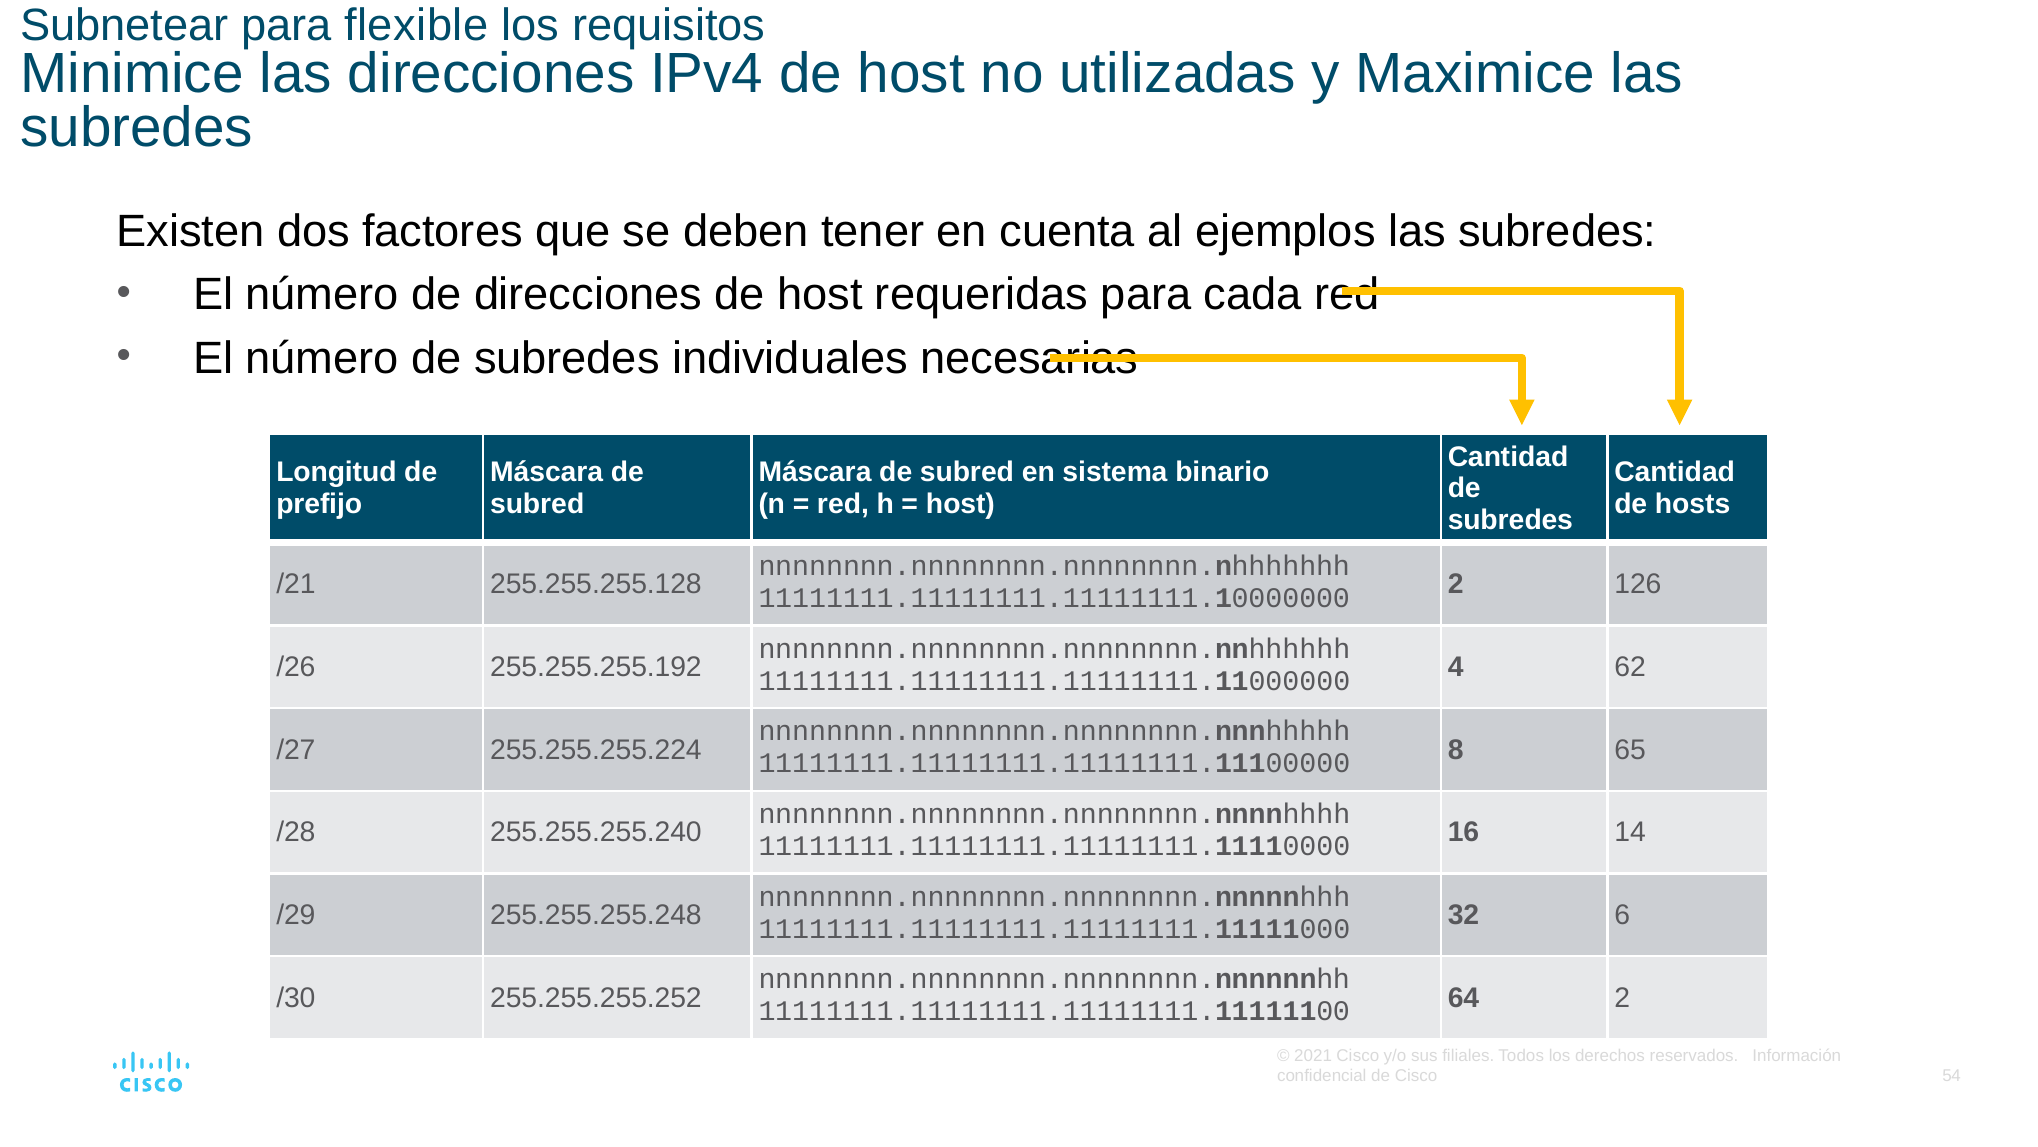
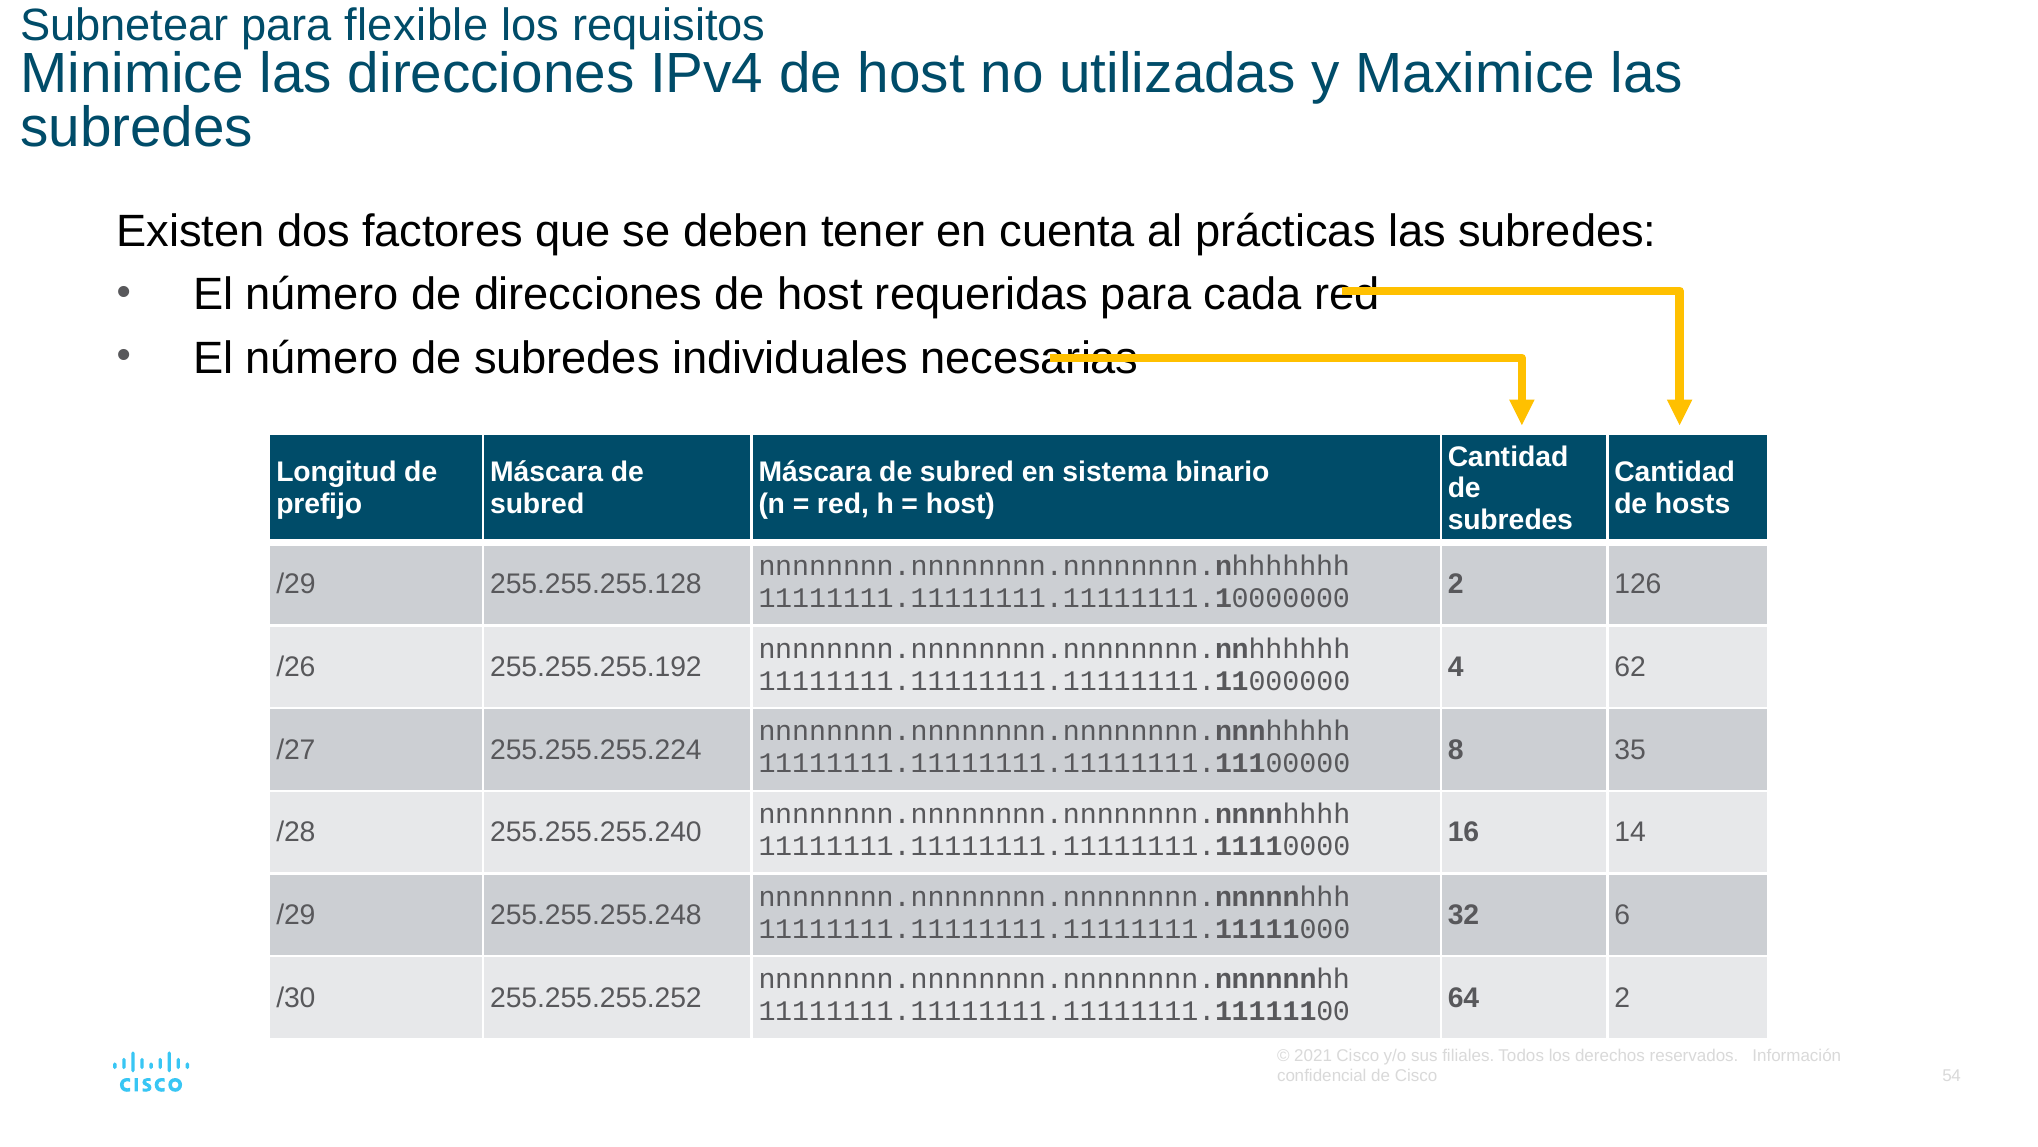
ejemplos: ejemplos -> prácticas (1285, 231)
/21: /21 -> /29 (296, 584)
65: 65 -> 35 (1630, 749)
